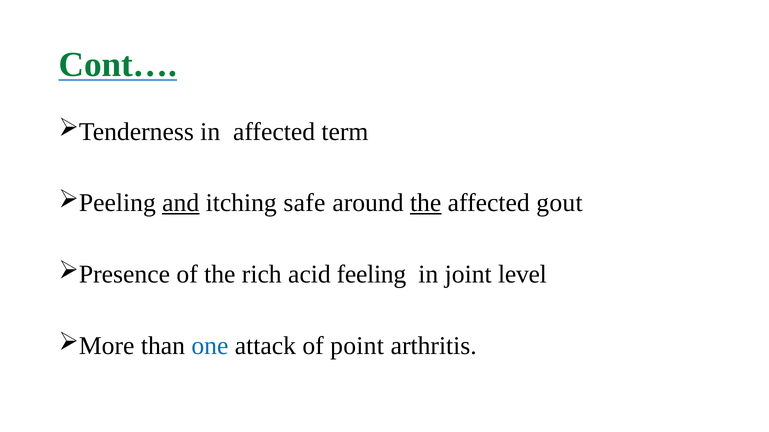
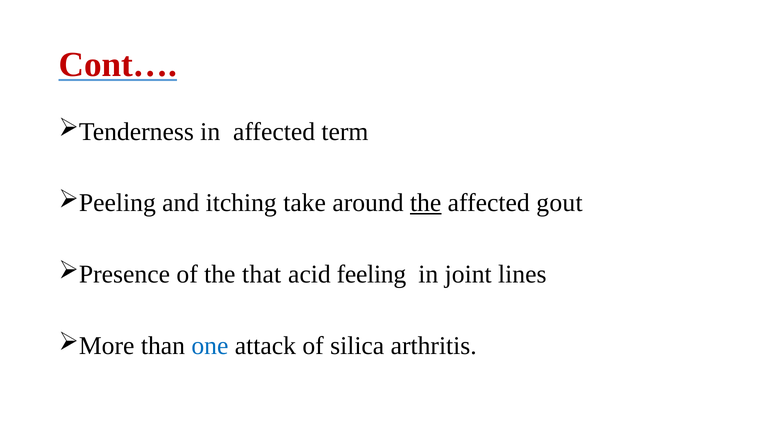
Cont… colour: green -> red (118, 65)
and underline: present -> none (181, 203)
safe: safe -> take (305, 203)
rich: rich -> that (262, 275)
level: level -> lines (522, 275)
point: point -> silica (357, 346)
